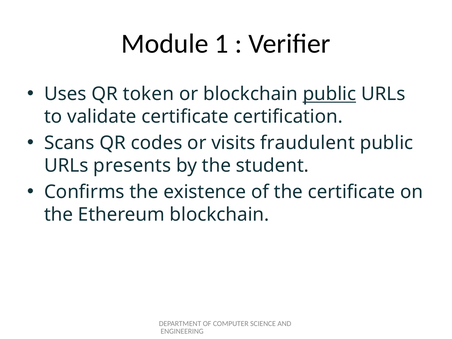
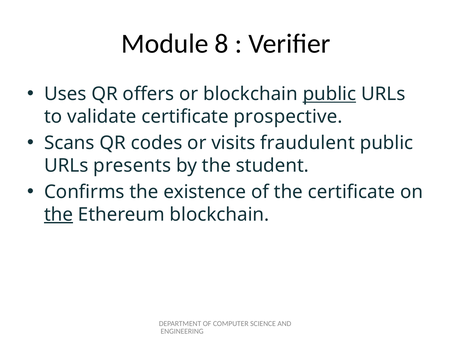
1: 1 -> 8 (222, 44)
token: token -> offers (148, 94)
certification: certification -> prospective (288, 117)
the underline: none -> present (59, 215)
